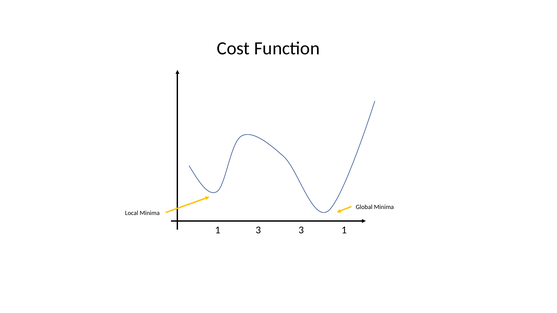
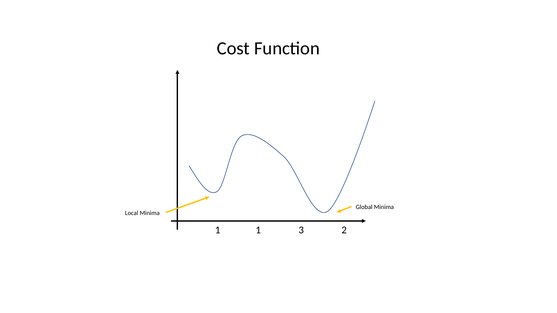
1 3: 3 -> 1 (258, 230)
3 1: 1 -> 2 (344, 230)
